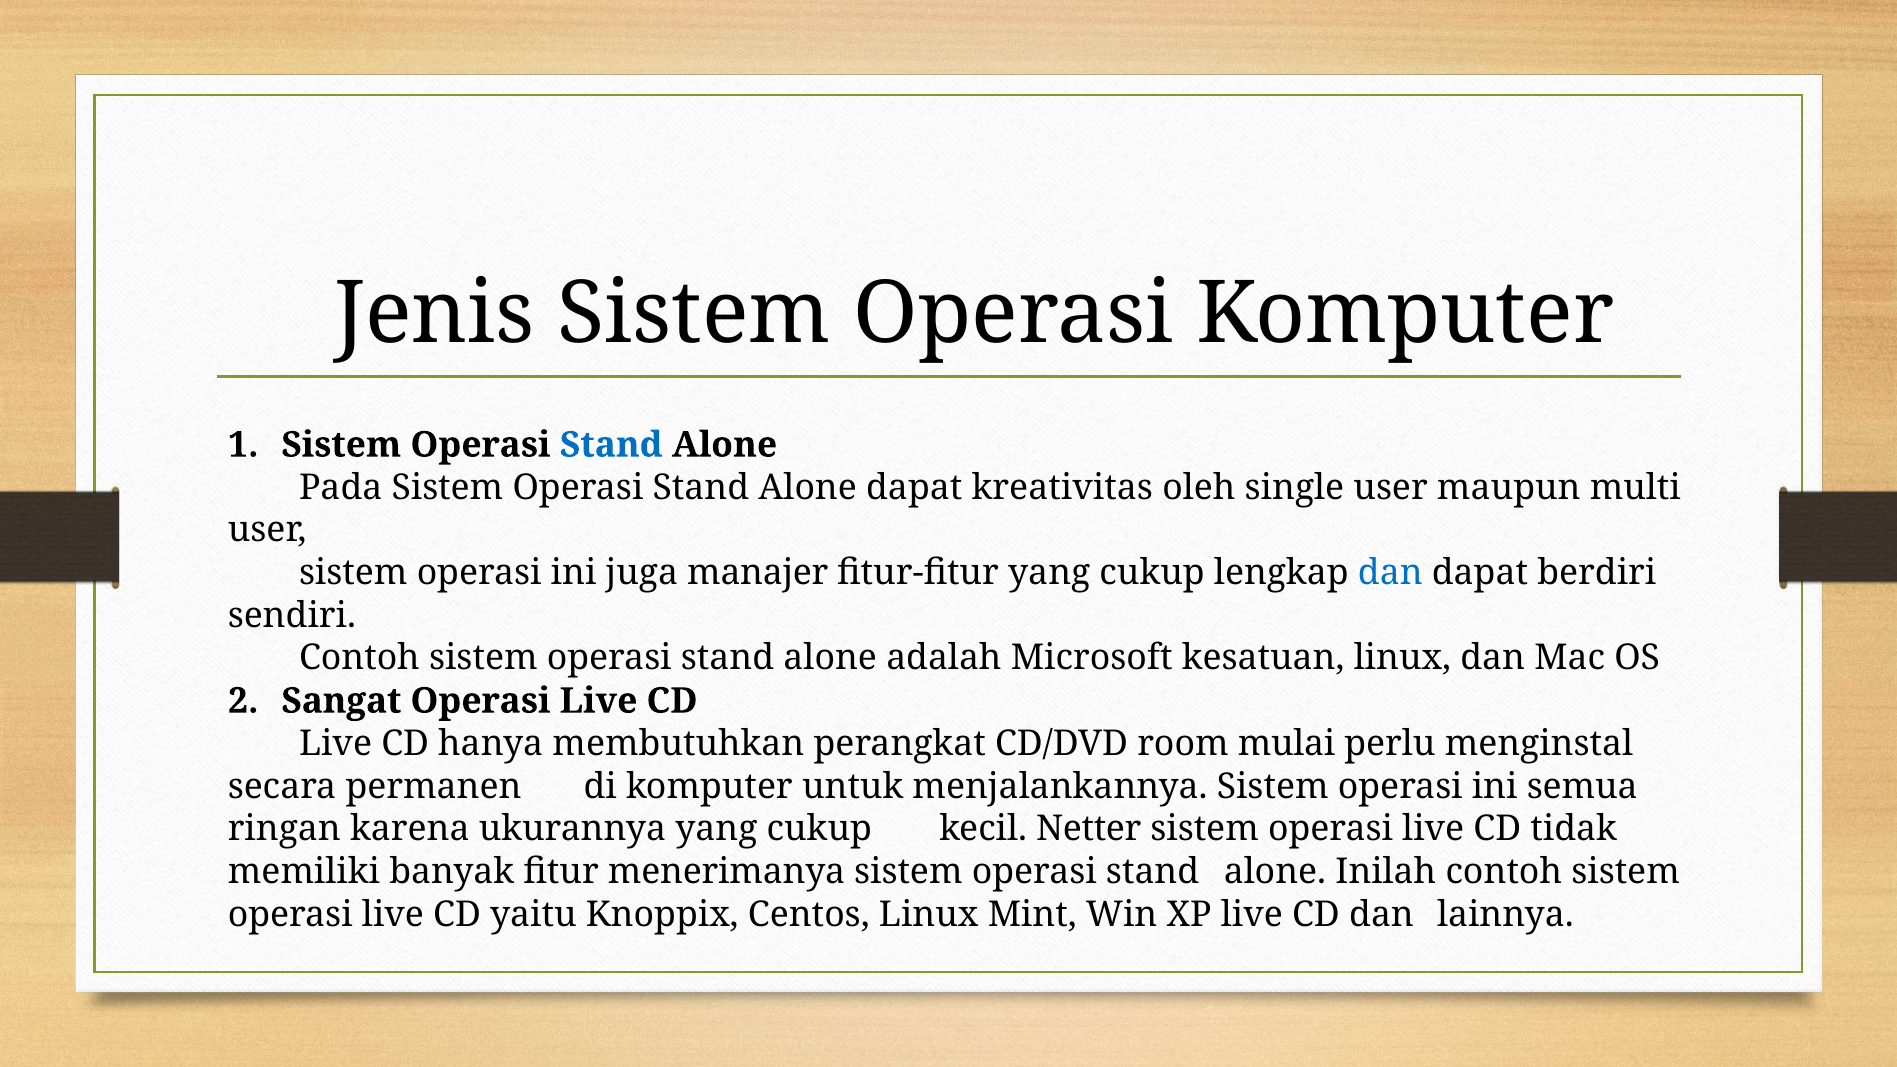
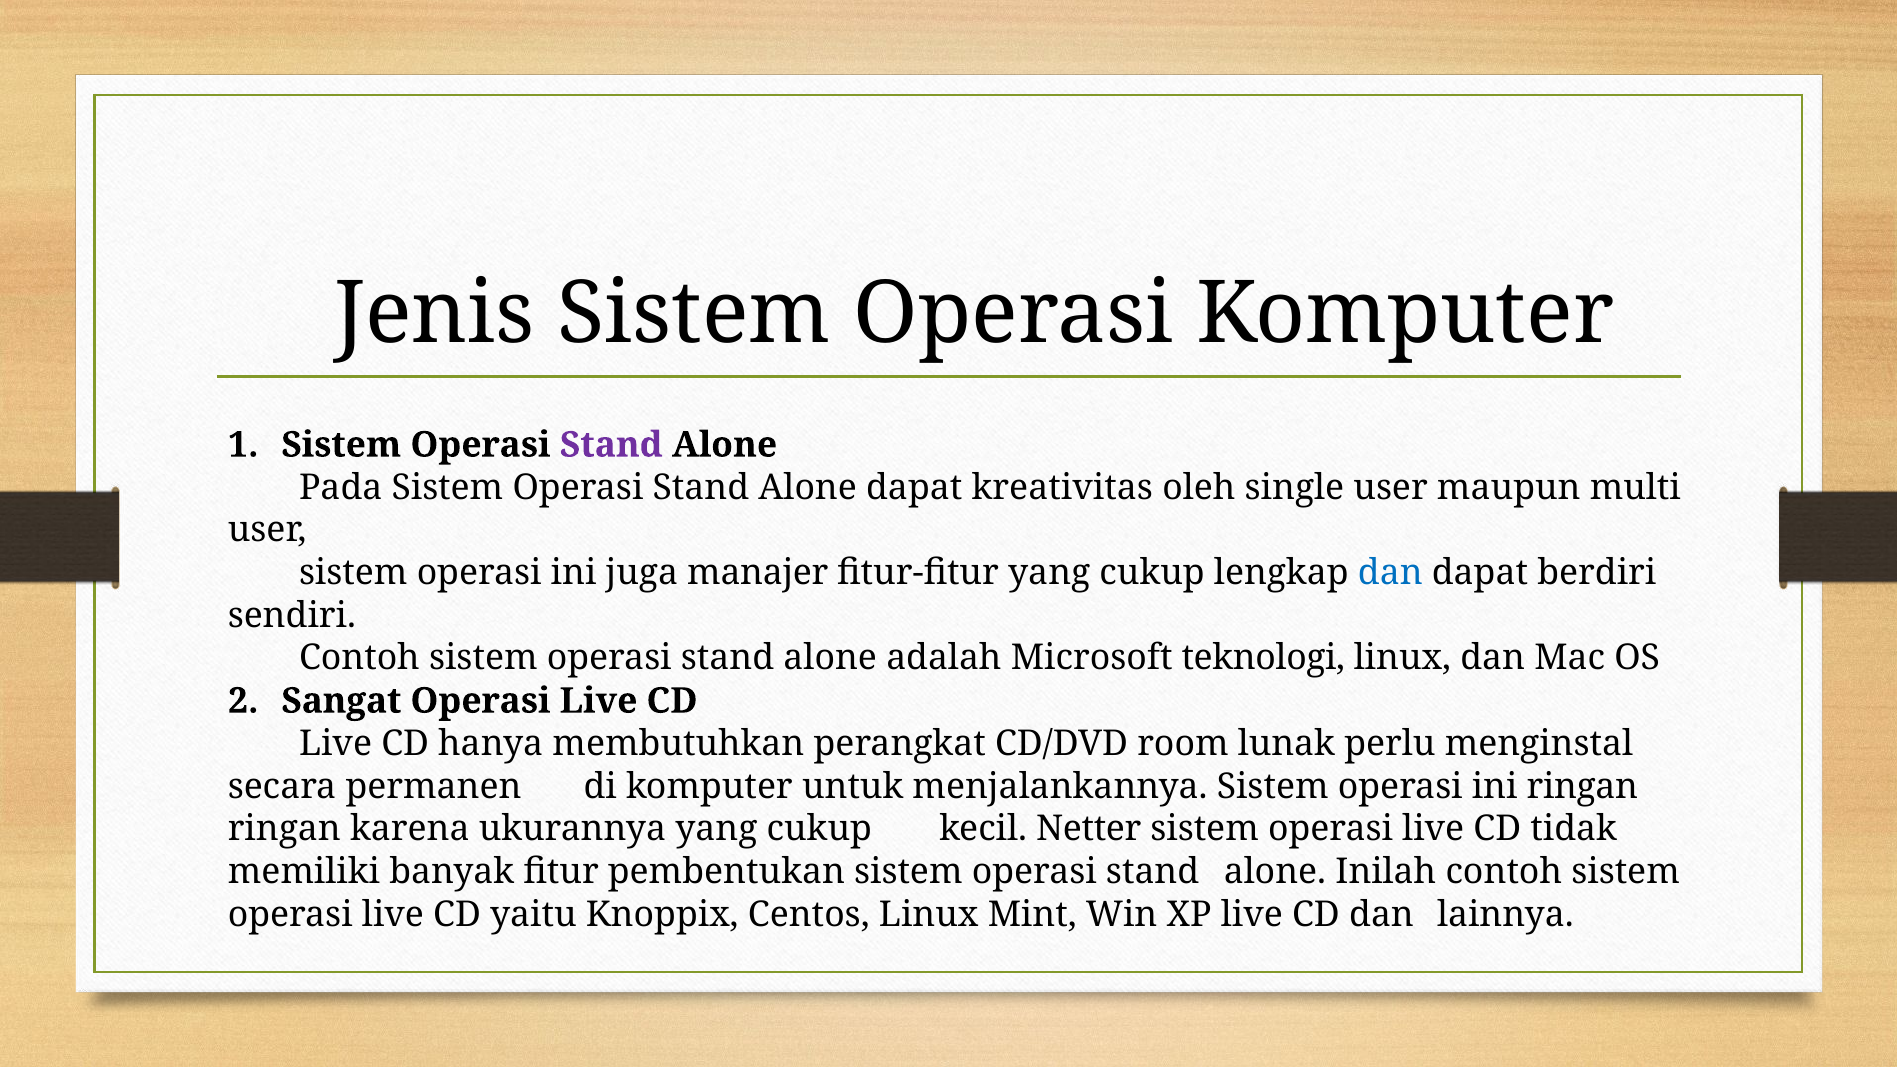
Stand colour: blue -> purple (611, 445)
kesatuan: kesatuan -> teknologi (1263, 658)
mulai: mulai -> lunak (1286, 744)
ini semua: semua -> ringan (1582, 786)
menerimanya: menerimanya -> pembentukan (726, 872)
